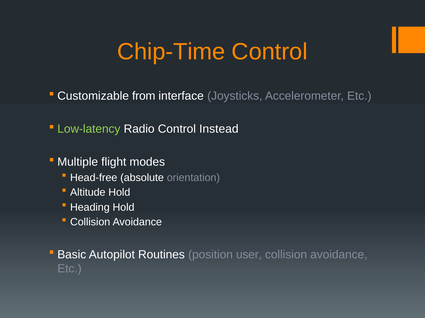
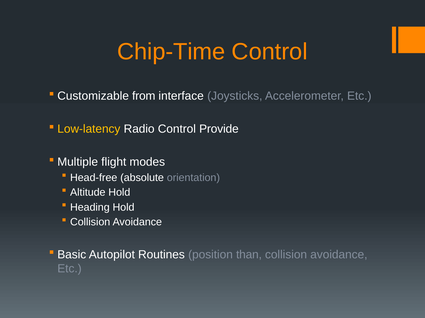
Low-latency colour: light green -> yellow (89, 129)
Instead: Instead -> Provide (219, 129)
user: user -> than (249, 255)
